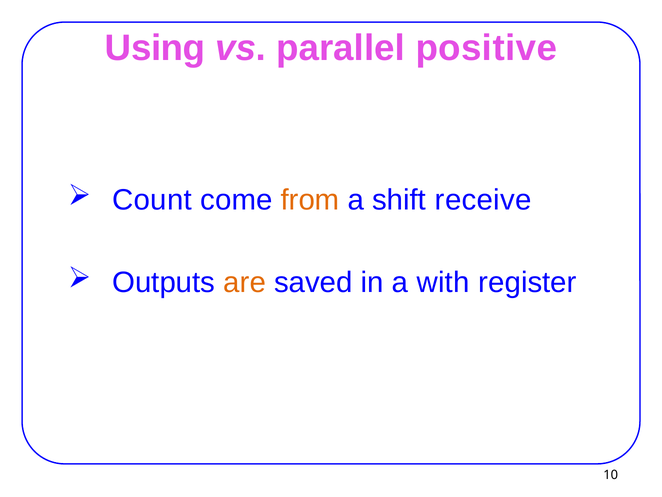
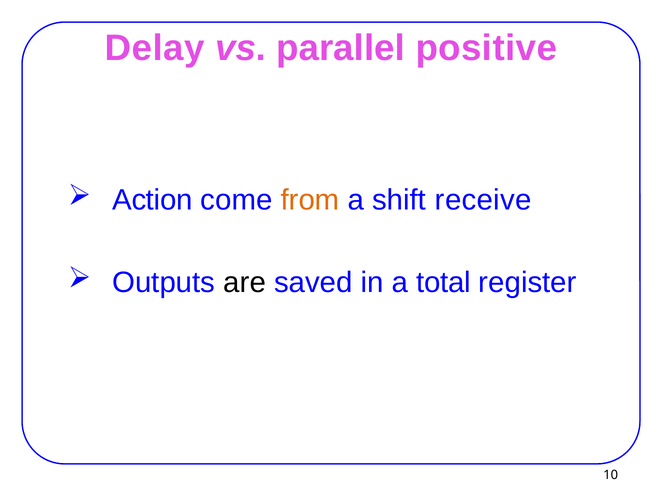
Using: Using -> Delay (155, 48)
Count: Count -> Action (152, 200)
are colour: orange -> black (245, 282)
with: with -> total (444, 282)
